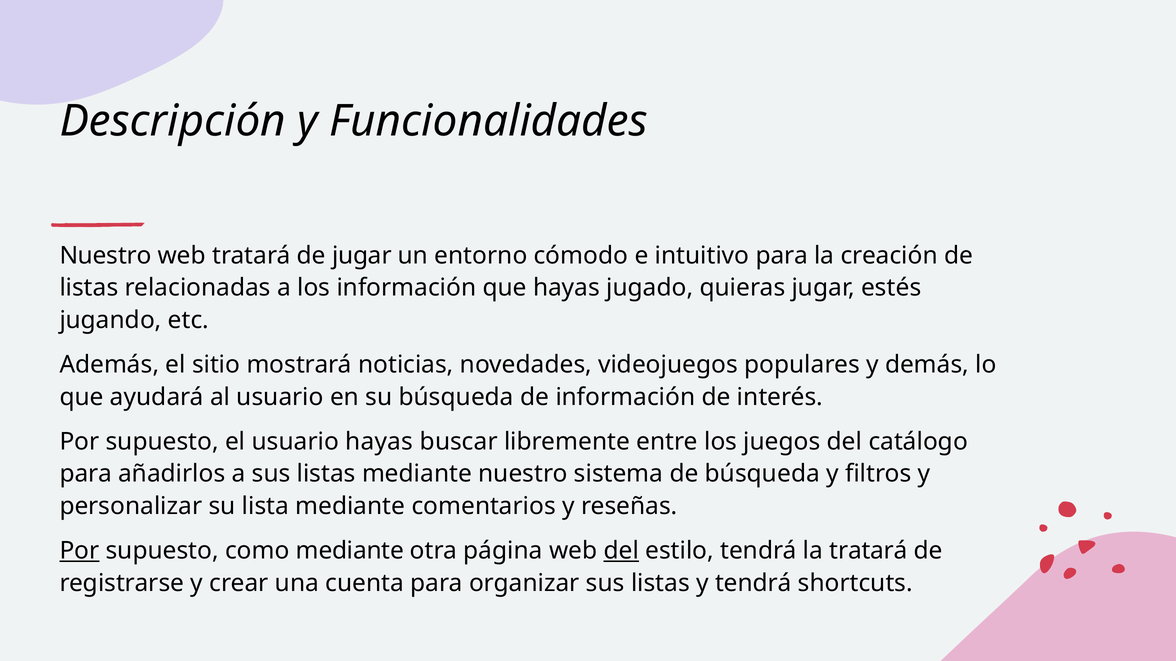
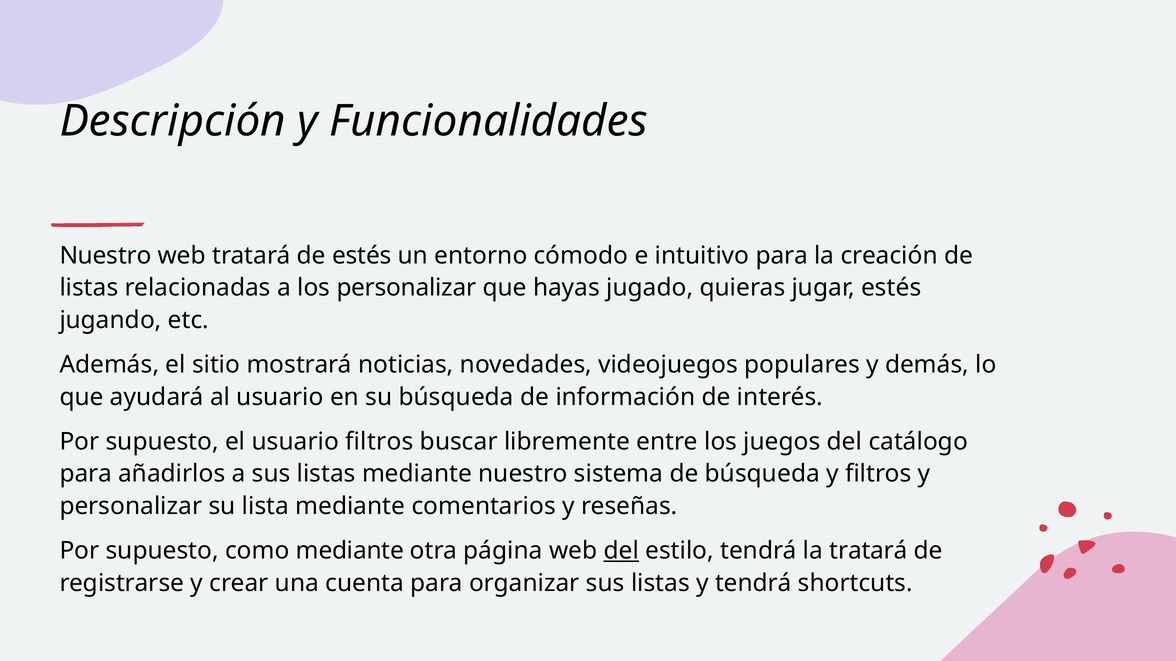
de jugar: jugar -> estés (362, 256)
los información: información -> personalizar (406, 288)
usuario hayas: hayas -> filtros (379, 442)
Por underline: present -> none (79, 551)
